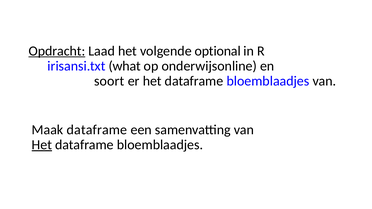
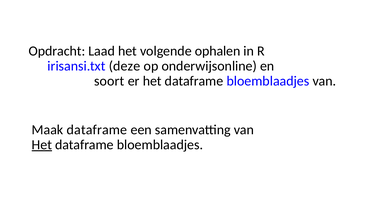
Opdracht underline: present -> none (57, 51)
optional: optional -> ophalen (218, 51)
what: what -> deze (125, 66)
